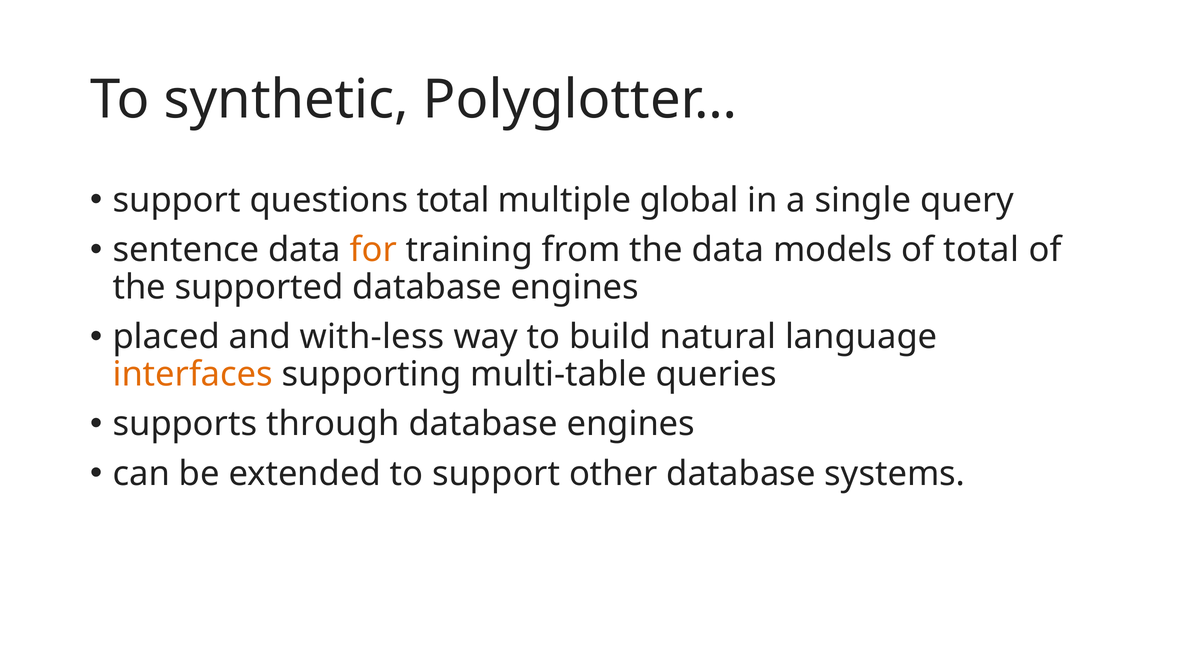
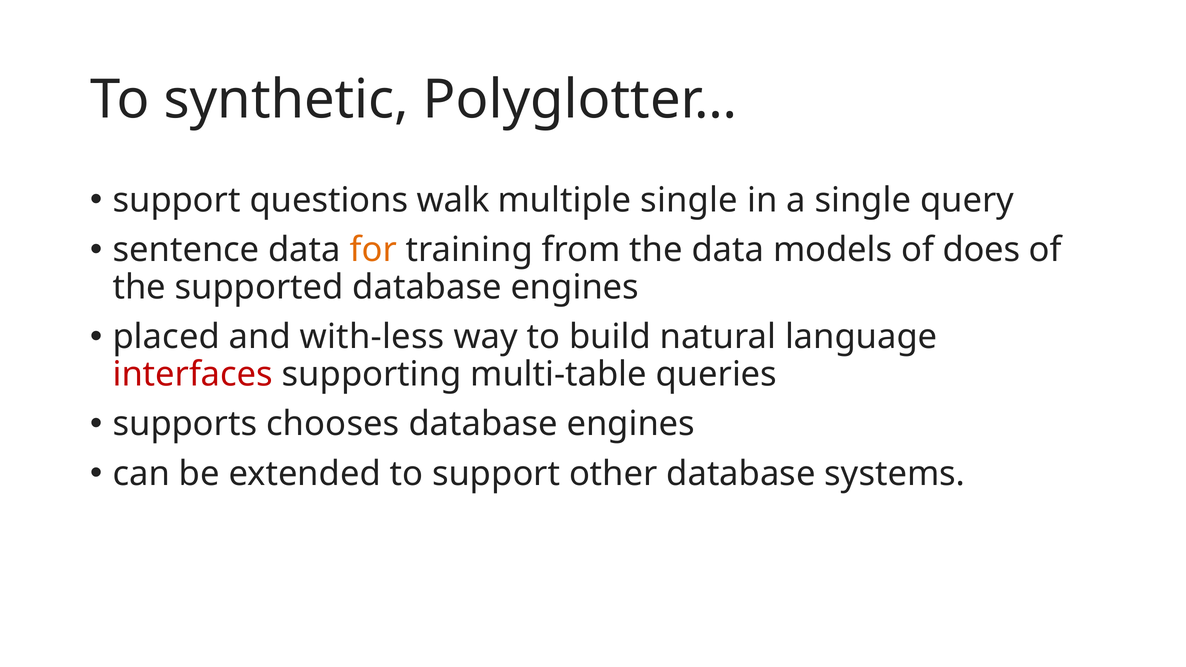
questions total: total -> walk (453, 200)
multiple global: global -> single (689, 200)
of total: total -> does (982, 250)
interfaces colour: orange -> red (193, 374)
through: through -> chooses (333, 424)
